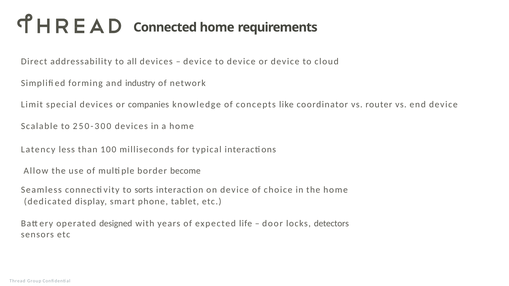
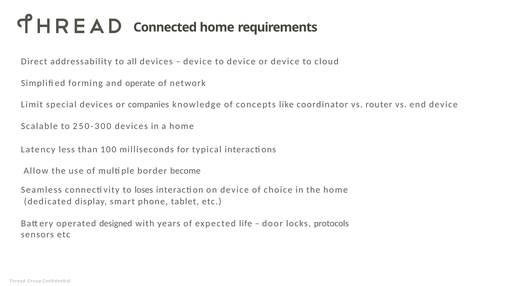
industry: industry -> operate (140, 83)
sorts: sorts -> loses (144, 190)
detectors: detectors -> protocols (331, 224)
